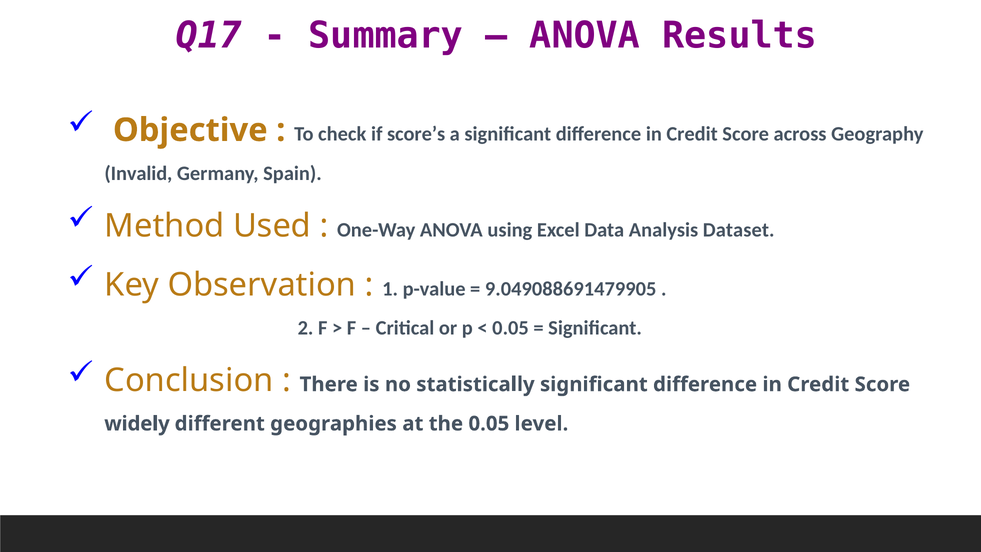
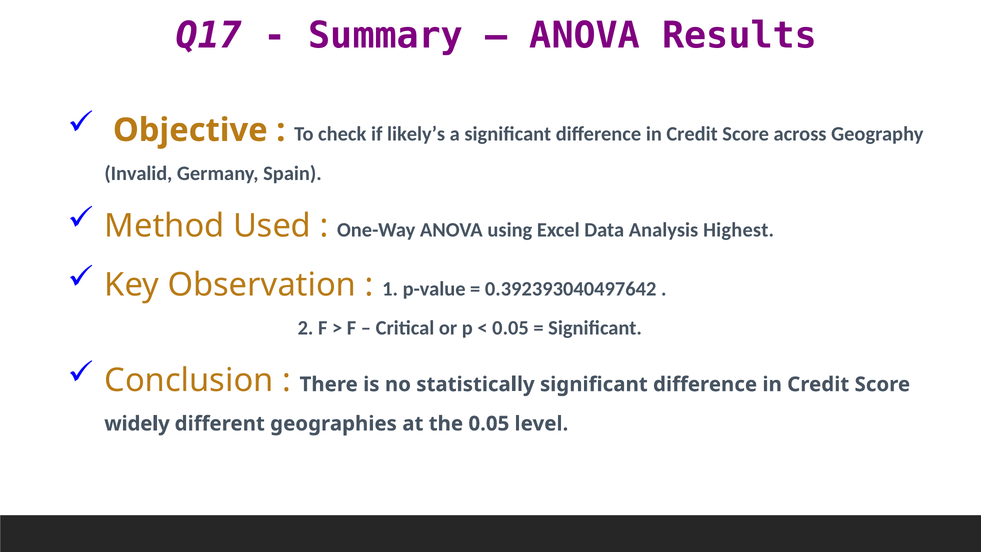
score’s: score’s -> likely’s (416, 134)
Dataset: Dataset -> Highest (739, 230)
9.049088691479905: 9.049088691479905 -> 0.392393040497642 (571, 289)
